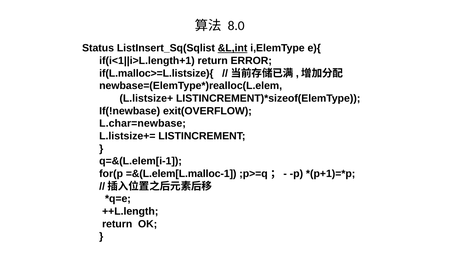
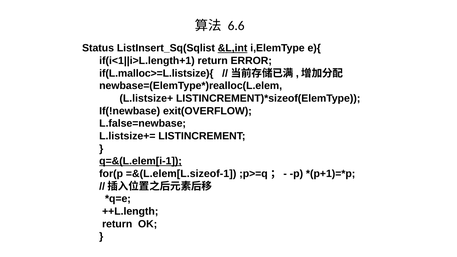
8.0: 8.0 -> 6.6 (236, 26)
L.char=newbase: L.char=newbase -> L.false=newbase (143, 124)
q=&(L.elem[i-1 underline: none -> present (141, 161)
=&(L.elem[L.malloc-1: =&(L.elem[L.malloc-1 -> =&(L.elem[L.sizeof-1 (181, 174)
